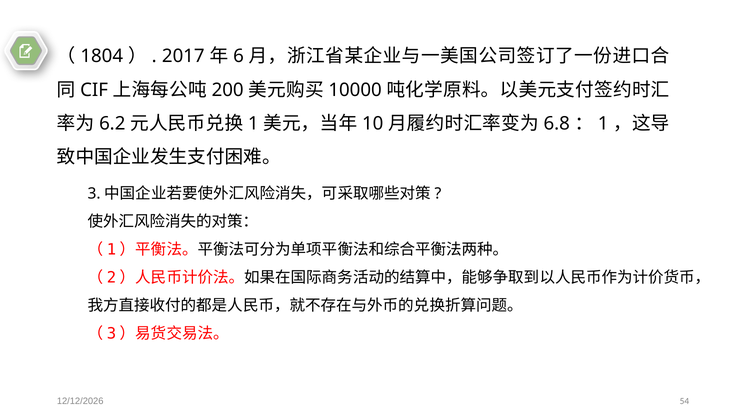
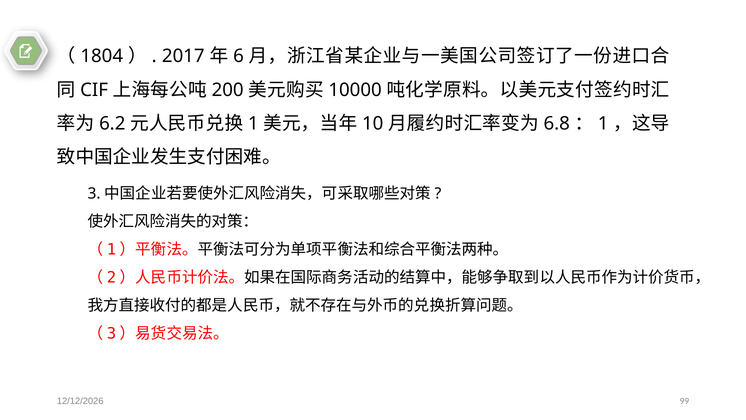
54: 54 -> 99 (684, 401)
